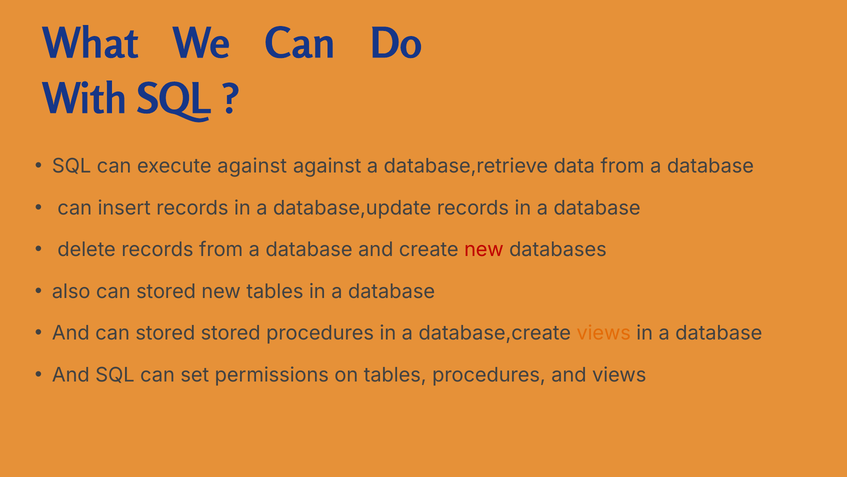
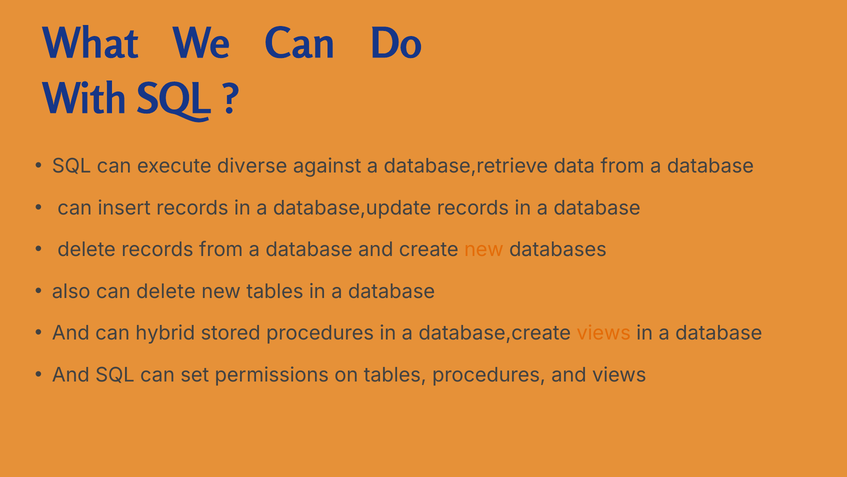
execute against: against -> diverse (252, 166)
new colour: red -> orange (484, 250)
also can stored: stored -> delete (166, 291)
And can stored: stored -> hybrid (165, 333)
